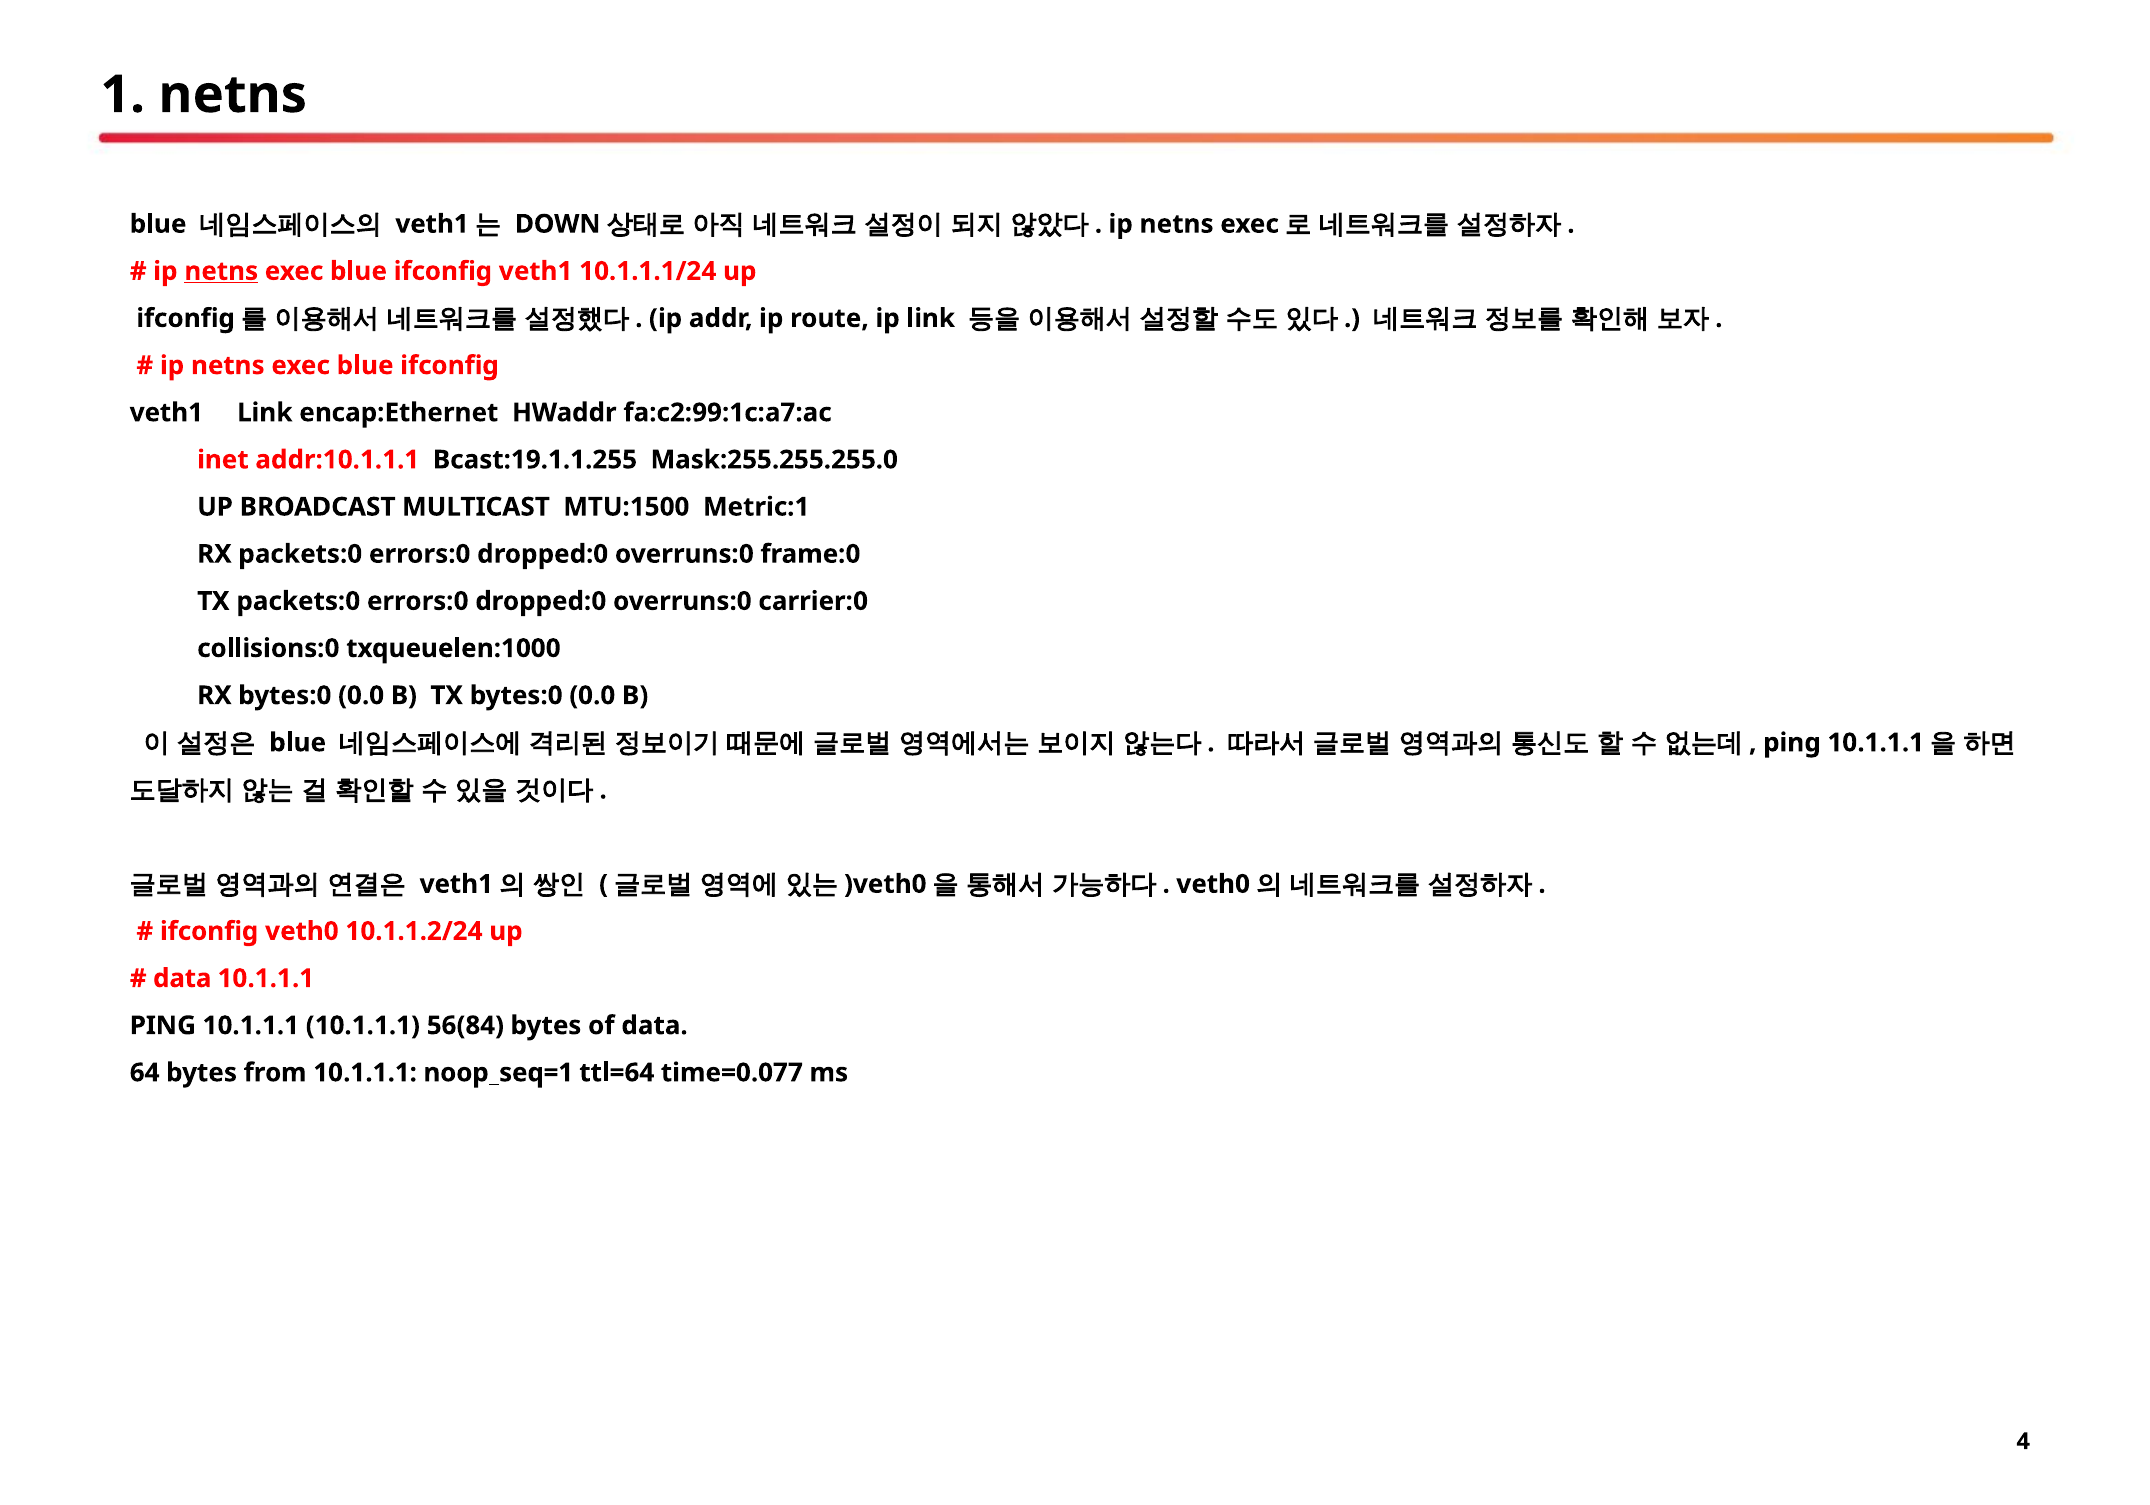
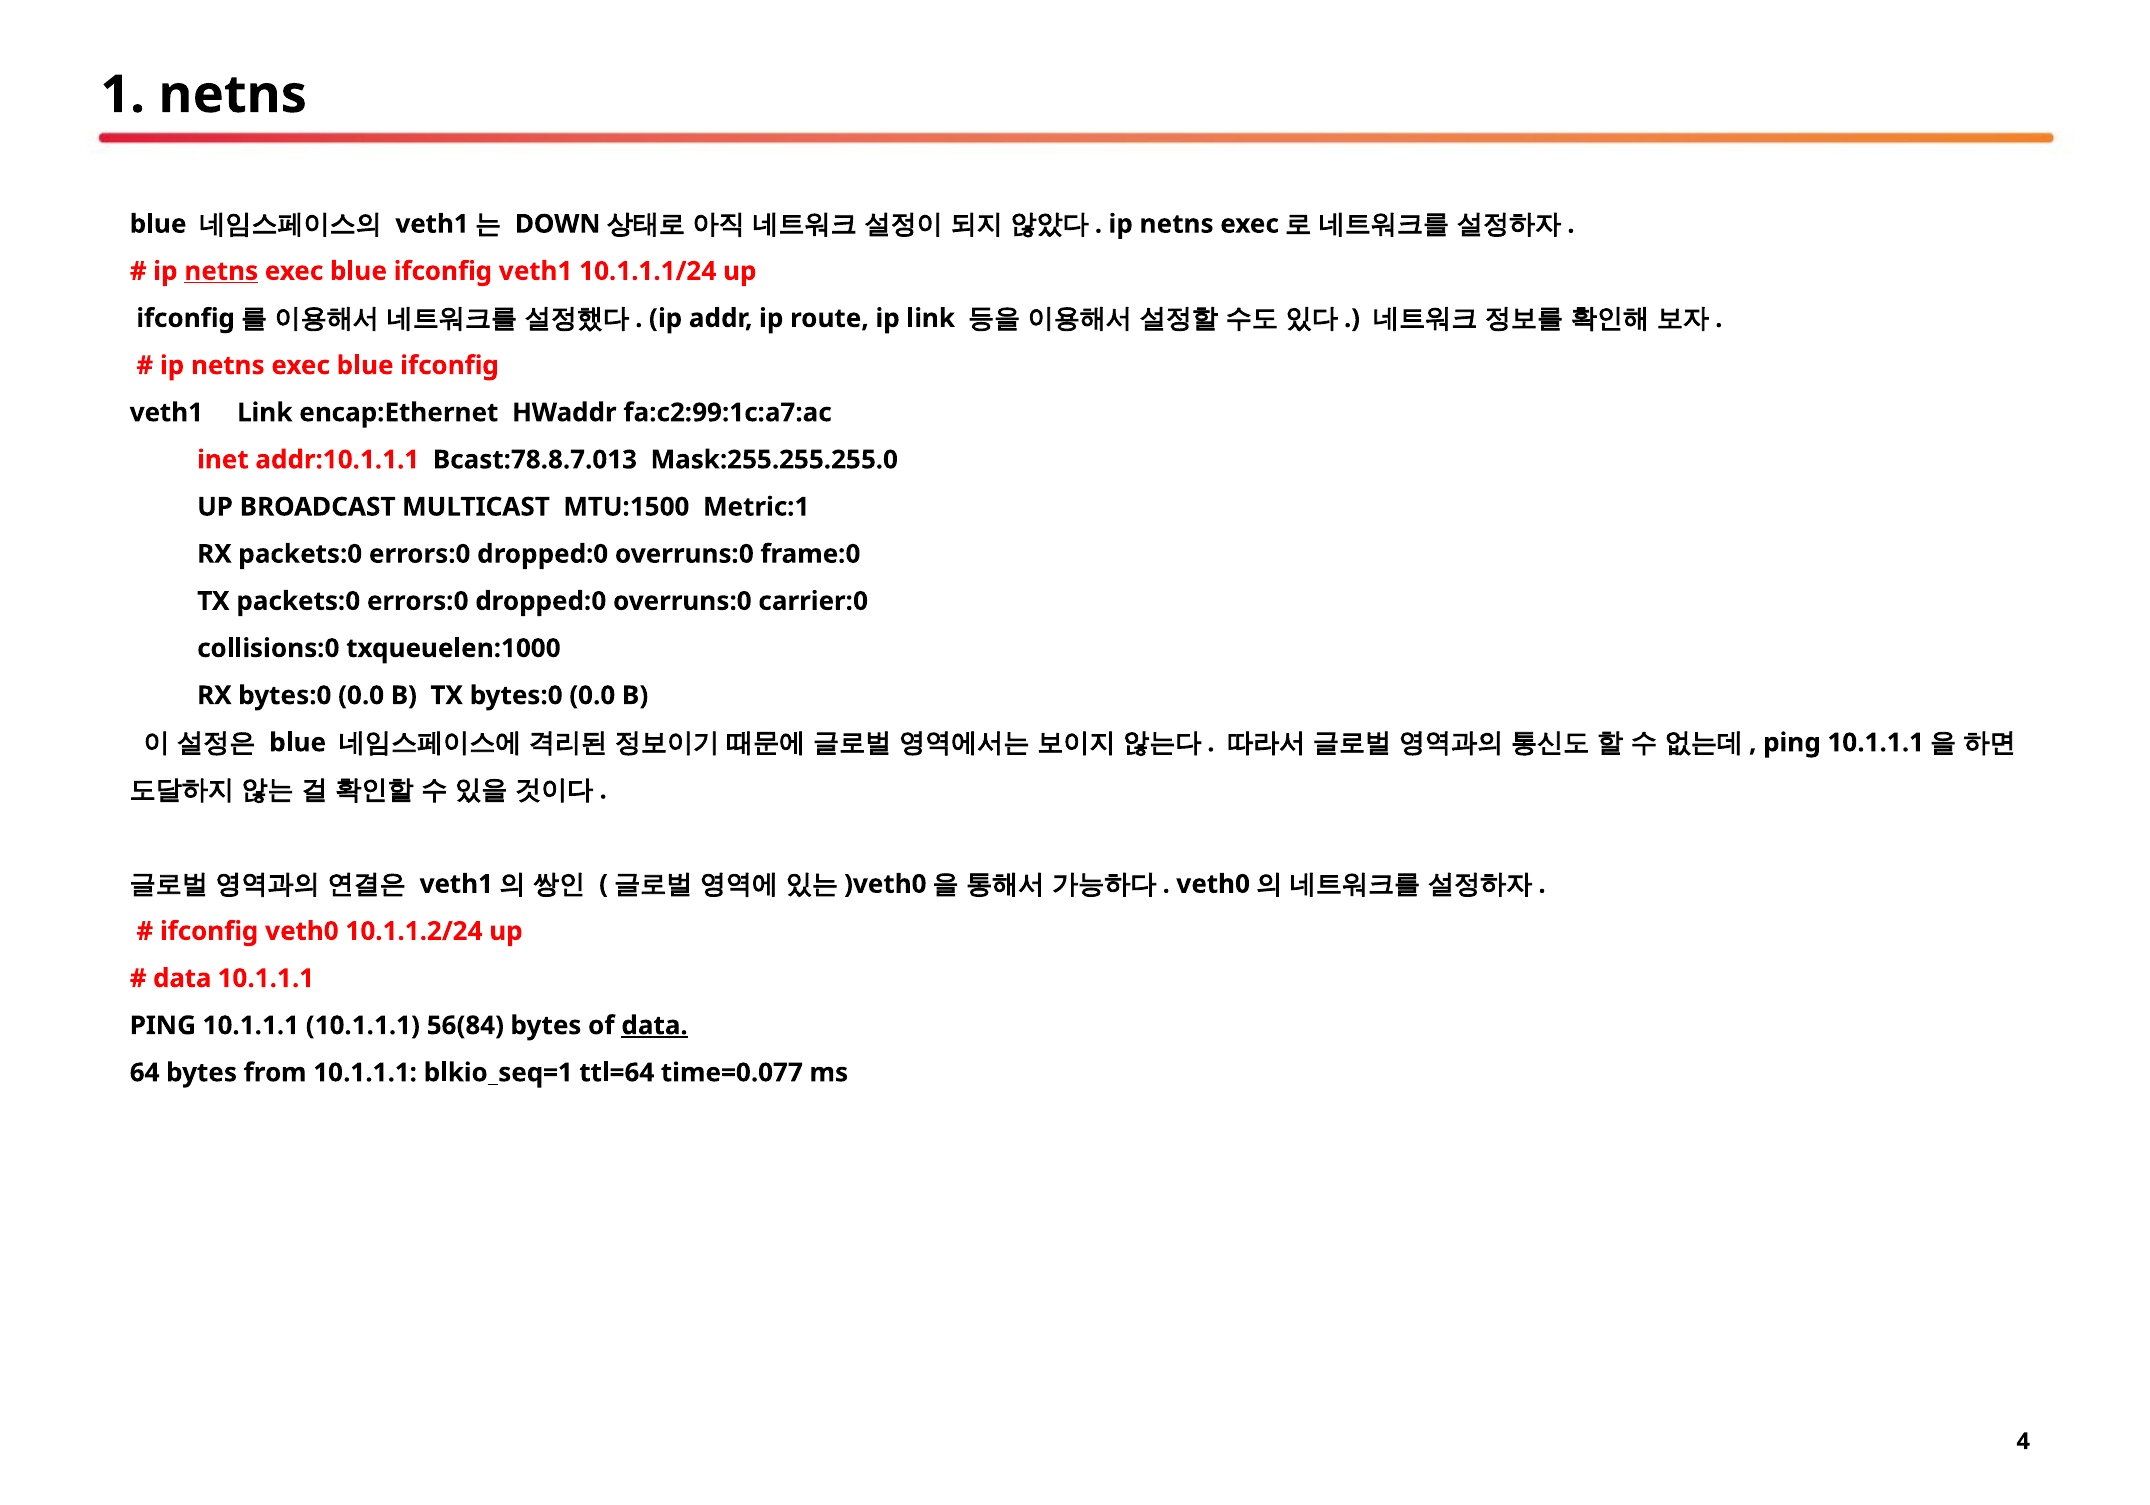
Bcast:19.1.1.255: Bcast:19.1.1.255 -> Bcast:78.8.7.013 (535, 460)
data underline: none -> present (655, 1026)
noop_seq=1: noop_seq=1 -> blkio_seq=1 (498, 1073)
